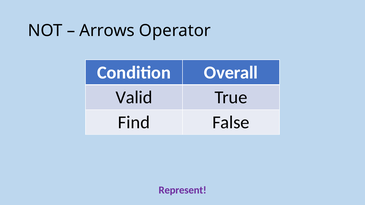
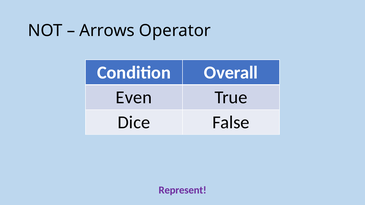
Valid: Valid -> Even (134, 98)
Find: Find -> Dice (134, 123)
